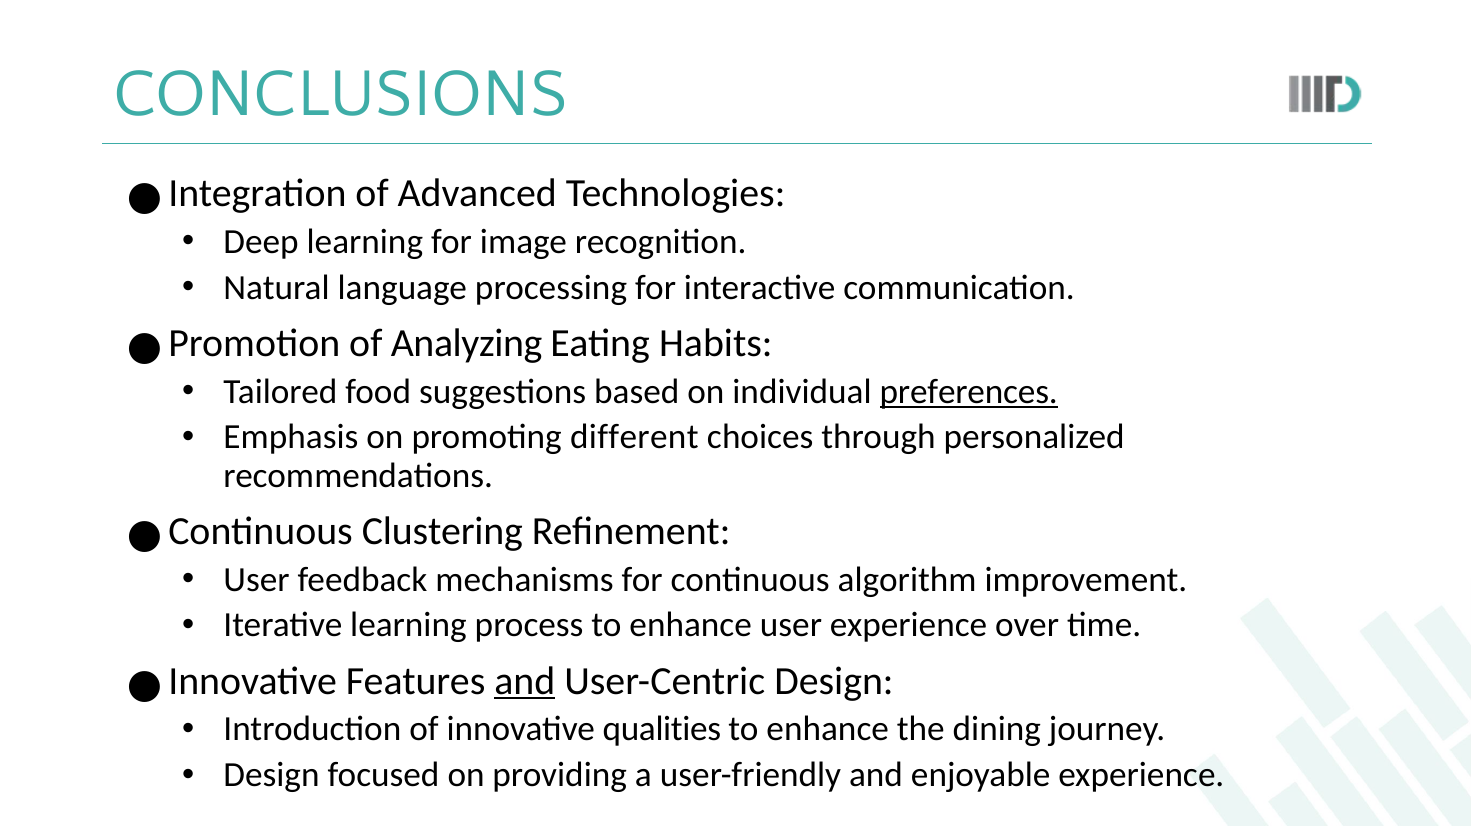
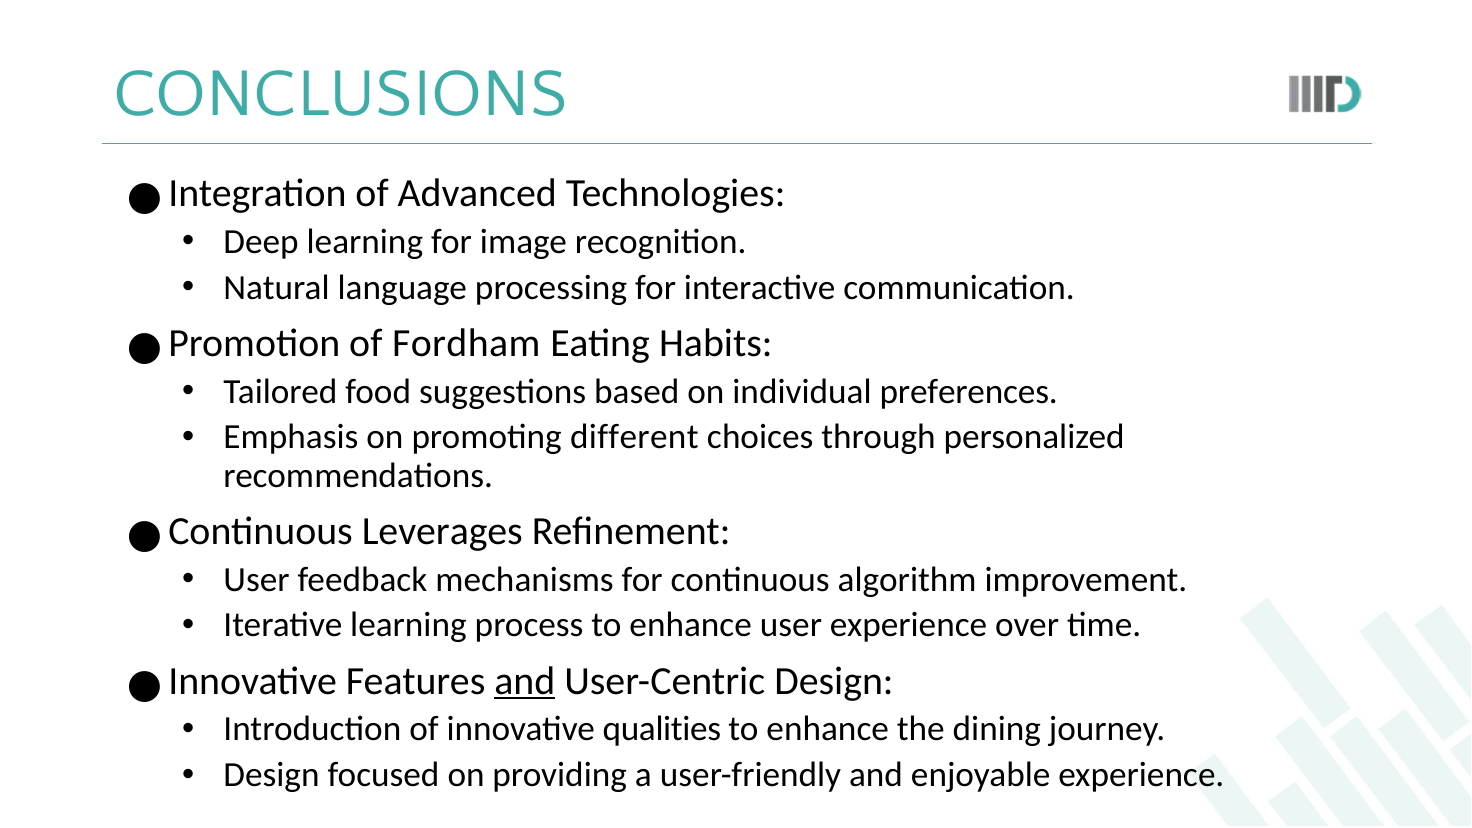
Analyzing: Analyzing -> Fordham (466, 343)
preferences underline: present -> none (969, 392)
Clustering: Clustering -> Leverages (442, 531)
